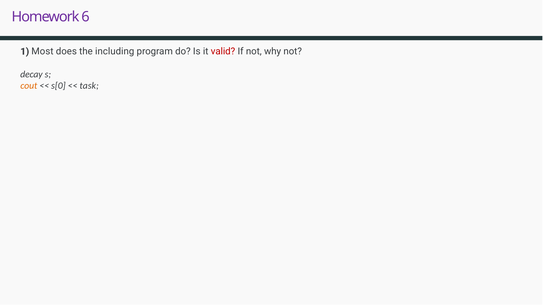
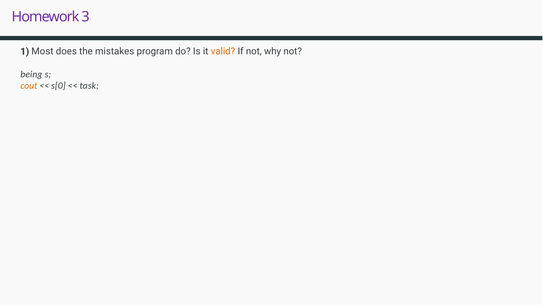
6: 6 -> 3 (85, 17)
including: including -> mistakes (115, 52)
valid colour: red -> orange (223, 52)
decay: decay -> being (31, 74)
